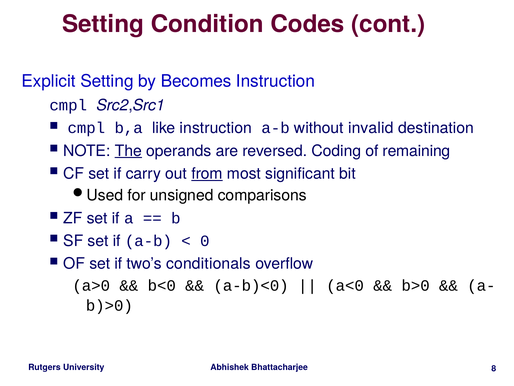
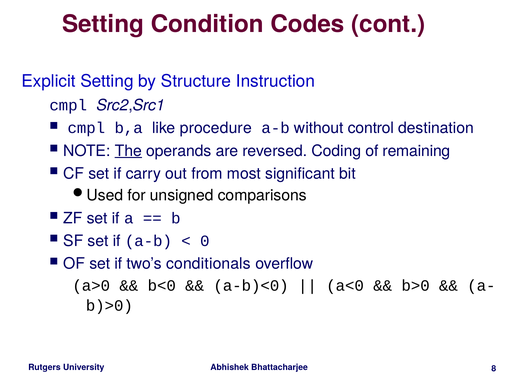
Becomes: Becomes -> Structure (196, 81)
like instruction: instruction -> procedure (216, 128)
invalid: invalid -> control (371, 128)
from underline: present -> none (207, 173)
